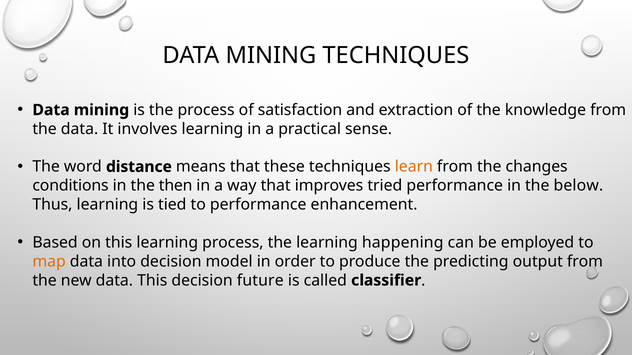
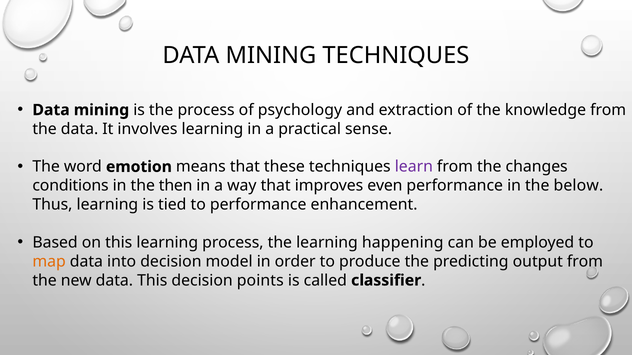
satisfaction: satisfaction -> psychology (300, 110)
distance: distance -> emotion (139, 167)
learn colour: orange -> purple (414, 167)
tried: tried -> even (385, 186)
future: future -> points (260, 281)
